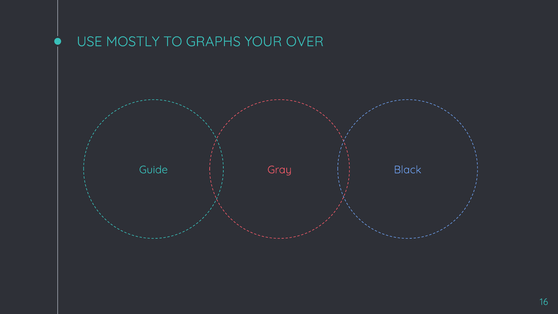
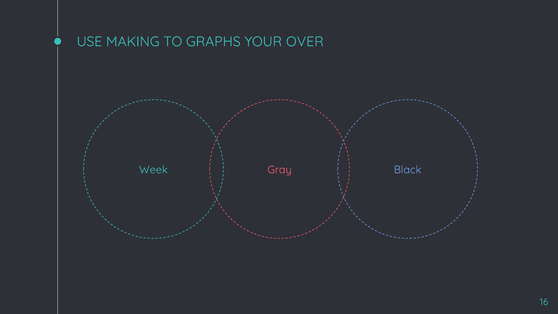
MOSTLY: MOSTLY -> MAKING (133, 42)
Guide: Guide -> Week (153, 170)
